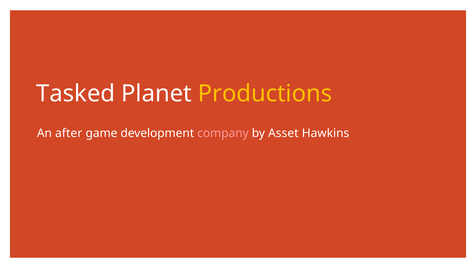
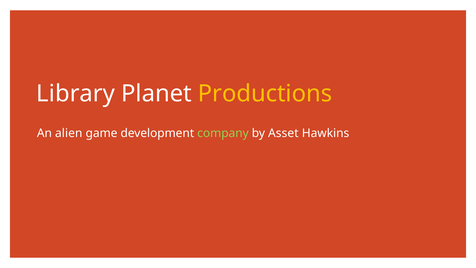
Tasked: Tasked -> Library (76, 93)
after: after -> alien (69, 133)
company colour: pink -> light green (223, 133)
